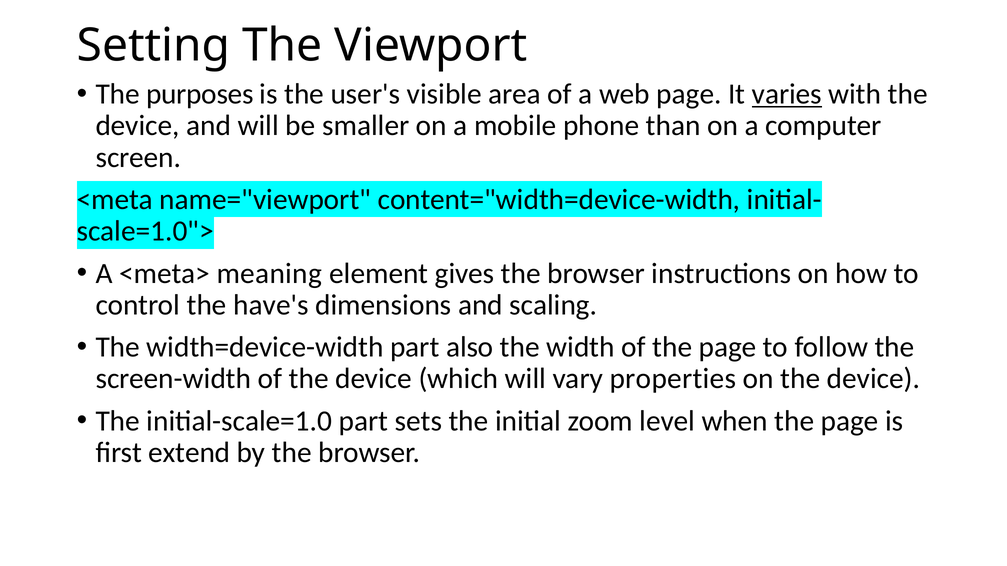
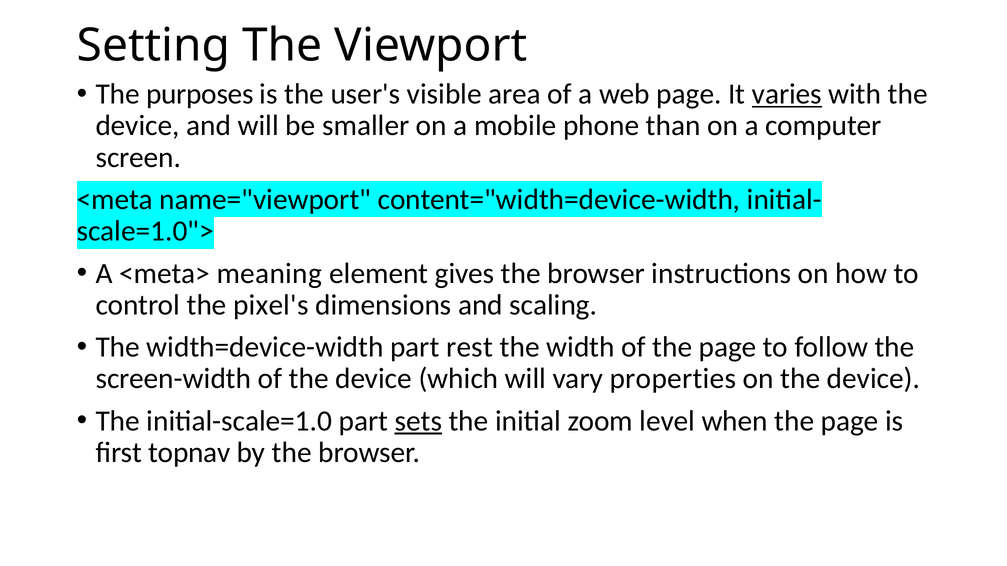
have's: have's -> pixel's (271, 305)
also: also -> rest (470, 347)
sets underline: none -> present (418, 421)
extend: extend -> topnav (189, 453)
